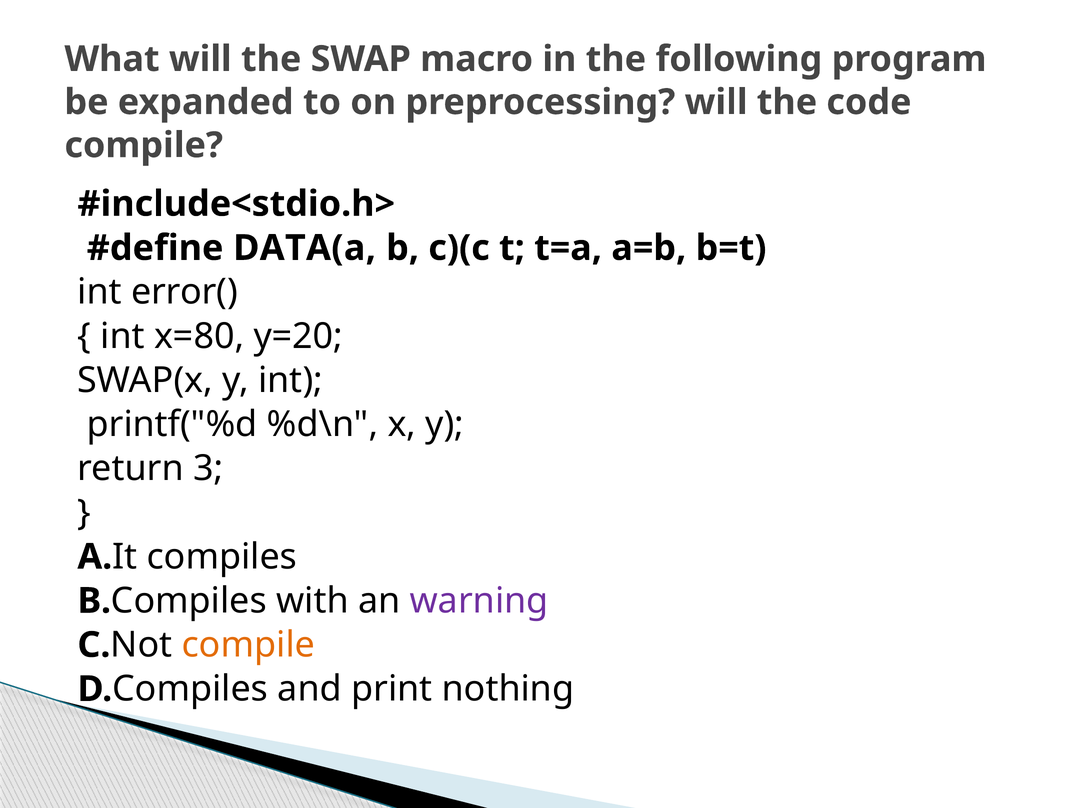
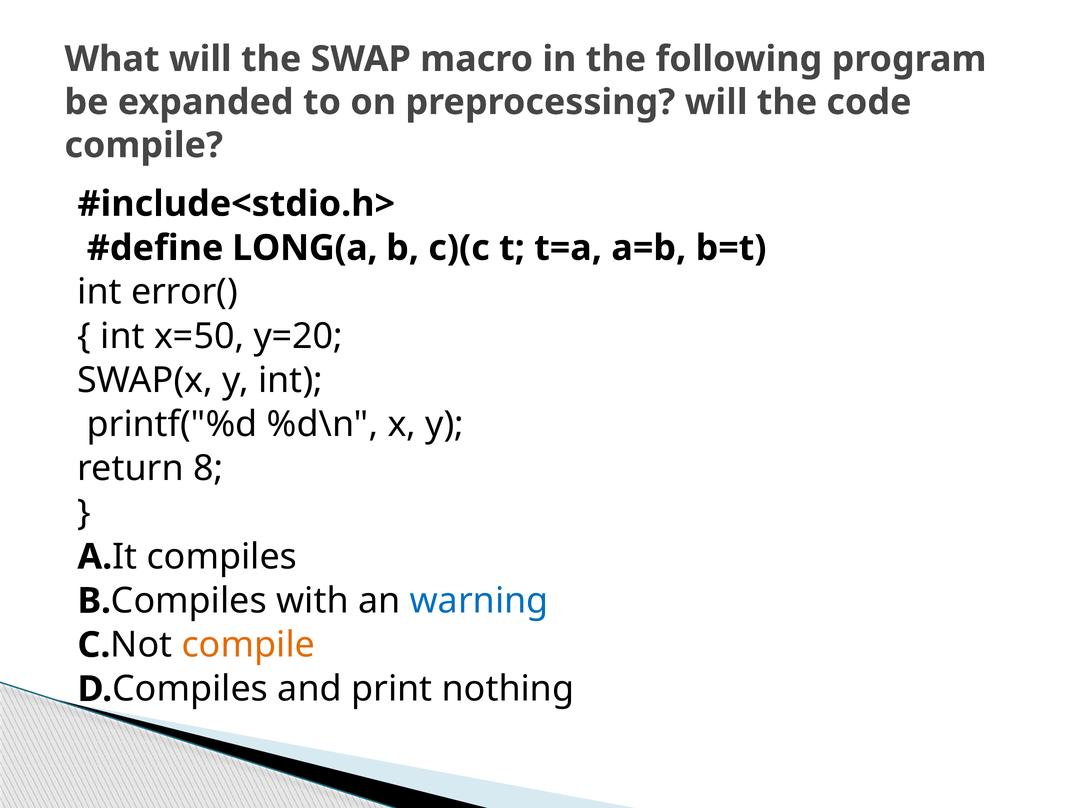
DATA(a: DATA(a -> LONG(a (305, 248)
x=80: x=80 -> x=50 (199, 336)
3: 3 -> 8 (208, 468)
warning colour: purple -> blue (479, 601)
